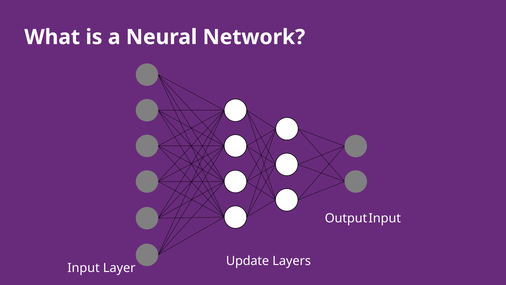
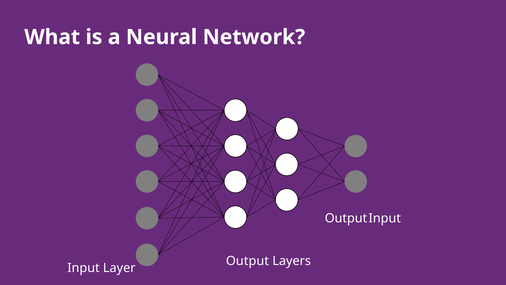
Update: Update -> Output (247, 261)
